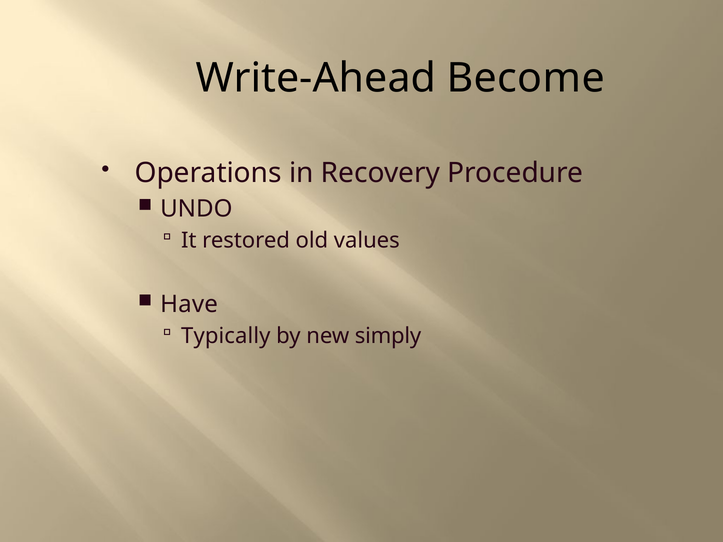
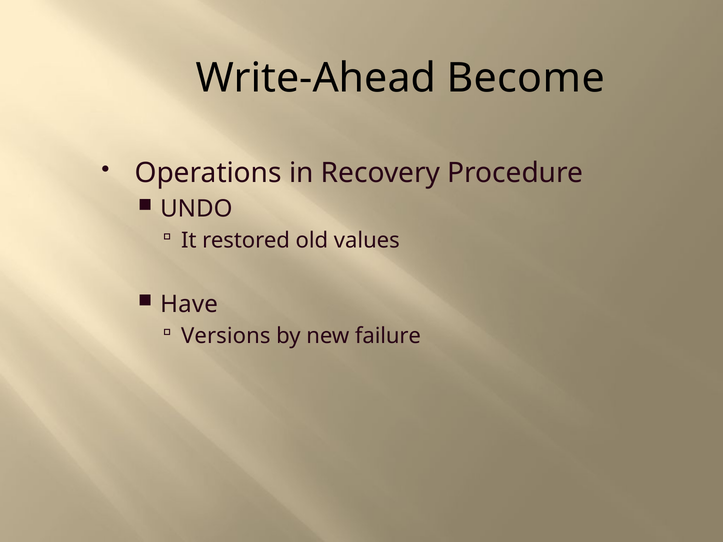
Typically: Typically -> Versions (226, 336)
simply: simply -> failure (388, 336)
